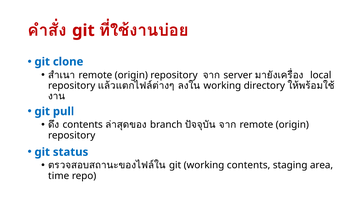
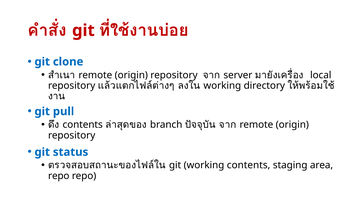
time: time -> repo (59, 176)
